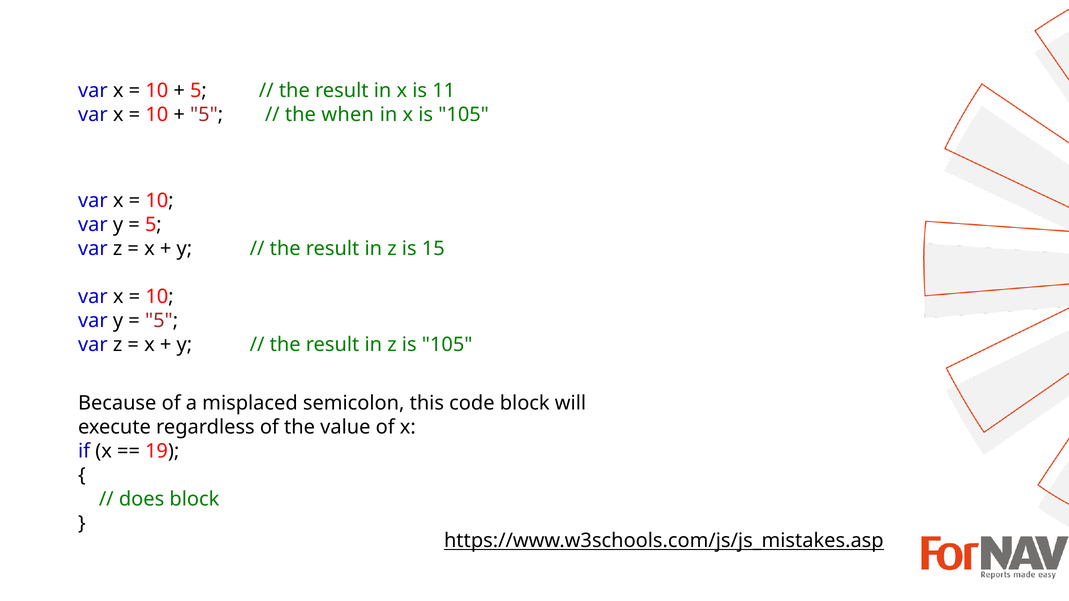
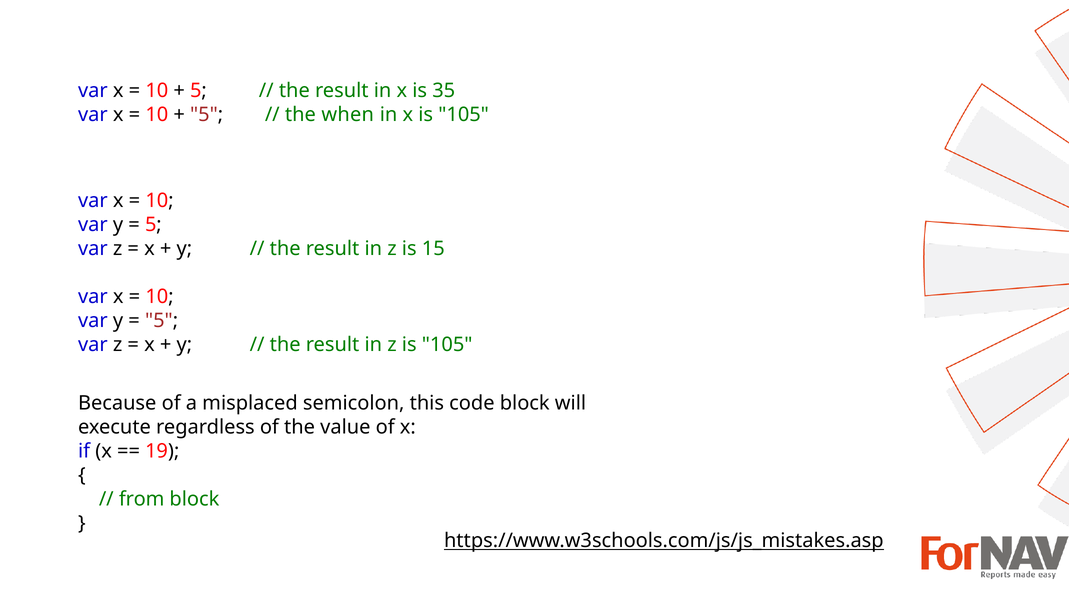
11: 11 -> 35 (444, 91)
does: does -> from (142, 499)
